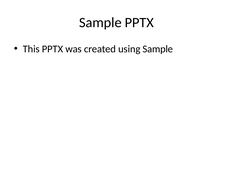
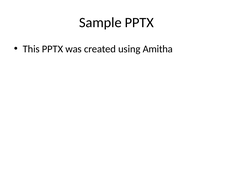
using Sample: Sample -> Amitha (158, 49)
